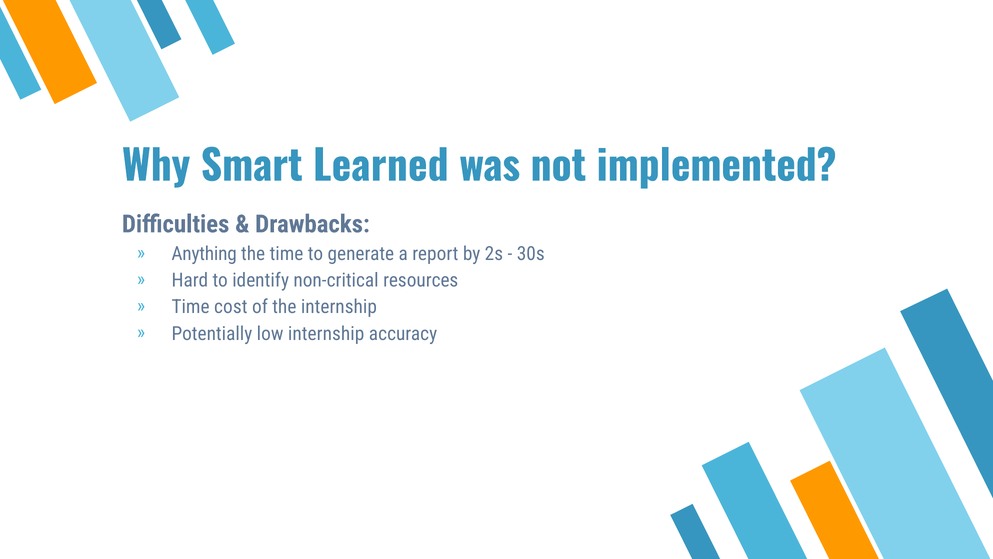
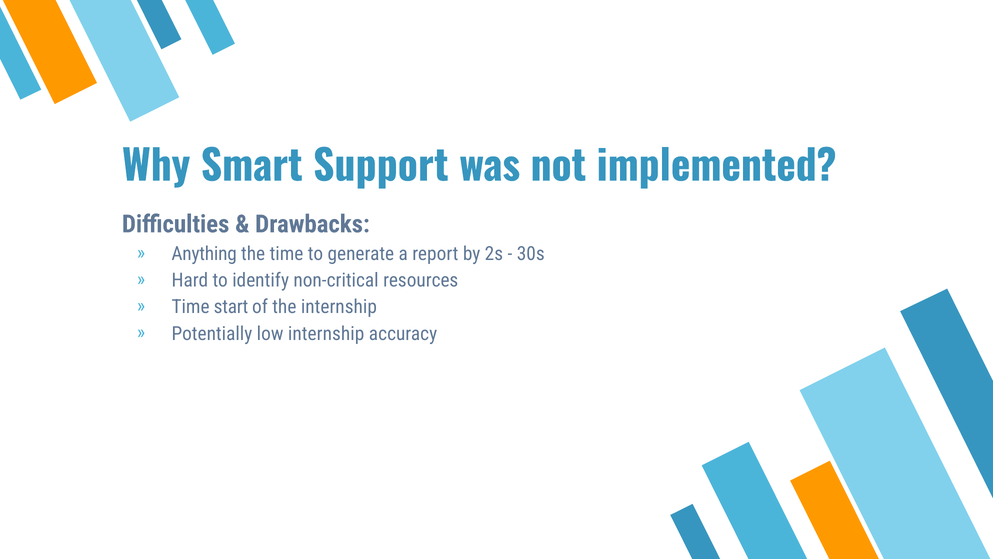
Learned: Learned -> Support (381, 167)
cost: cost -> start (231, 307)
